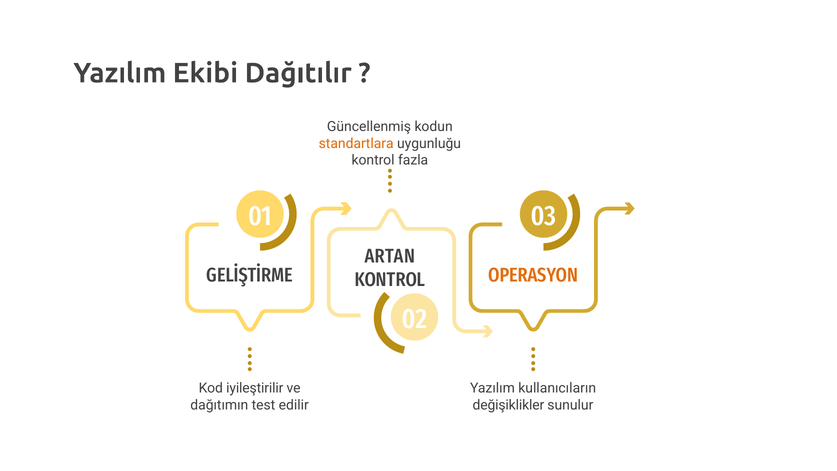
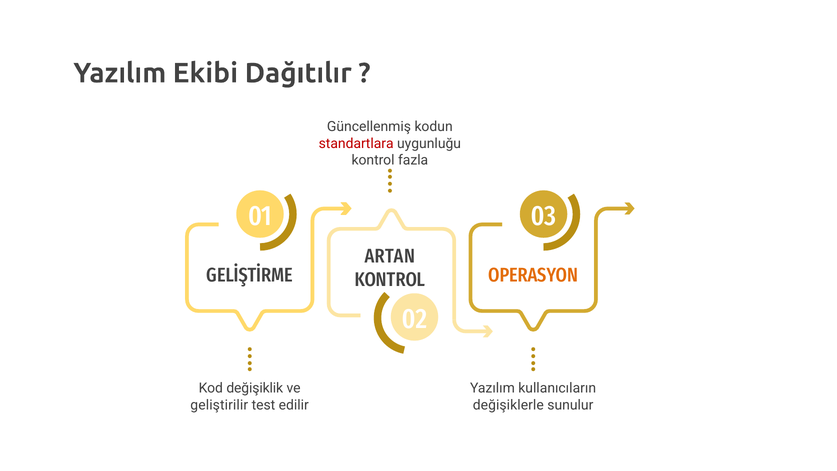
standartlara colour: orange -> red (356, 143)
iyileştirilir: iyileştirilir -> değişiklik (255, 388)
dağıtımın: dağıtımın -> geliştirilir (219, 405)
değişiklikler: değişiklikler -> değişiklerle (508, 405)
